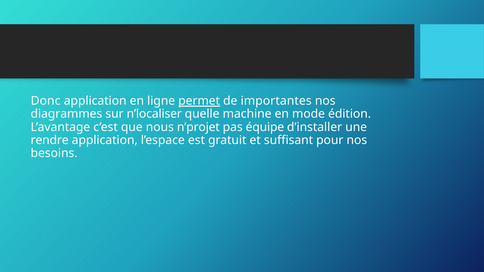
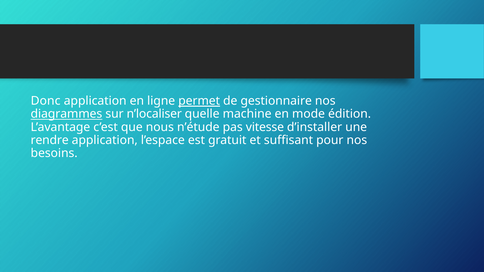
importantes: importantes -> gestionnaire (276, 101)
diagrammes underline: none -> present (66, 114)
n’projet: n’projet -> n’étude (198, 127)
équipe: équipe -> vitesse (265, 127)
